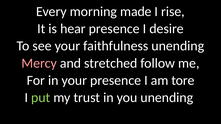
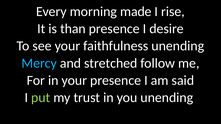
hear: hear -> than (73, 29)
Mercy colour: pink -> light blue (39, 63)
tore: tore -> said (183, 81)
